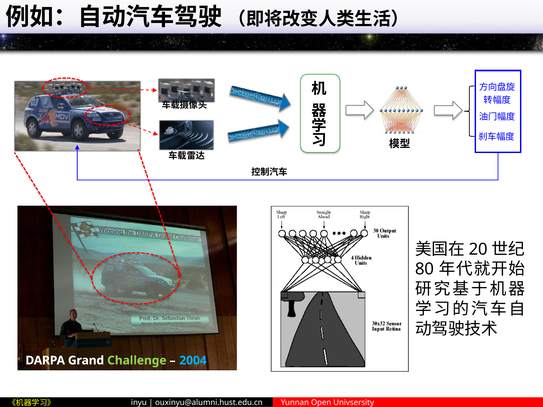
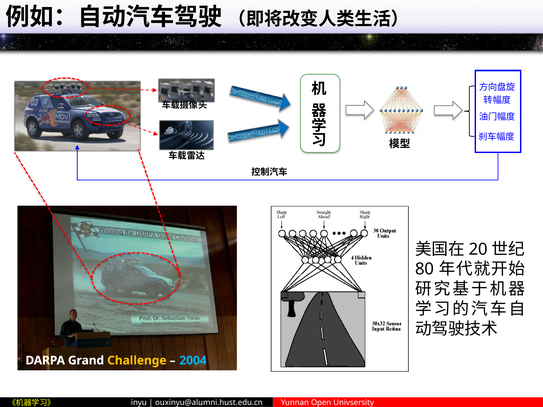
Challenge colour: light green -> yellow (137, 361)
